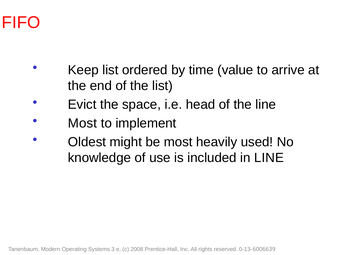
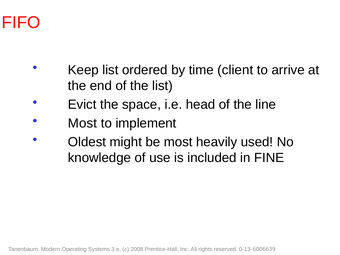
value: value -> client (235, 70)
in LINE: LINE -> FINE (269, 158)
